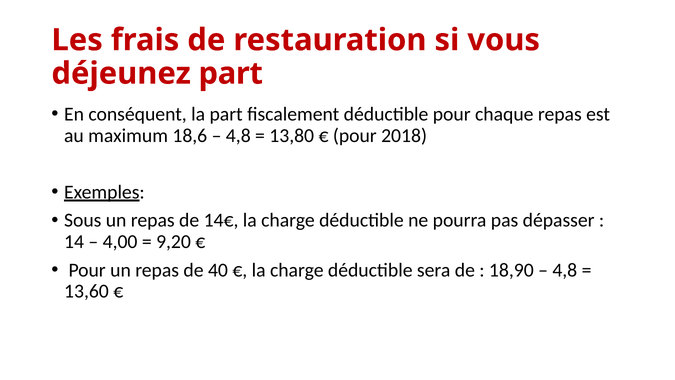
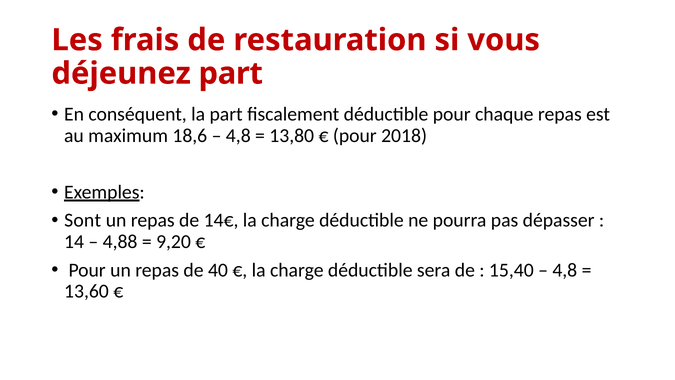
Sous: Sous -> Sont (83, 220)
4,00: 4,00 -> 4,88 (120, 242)
18,90: 18,90 -> 15,40 (511, 270)
